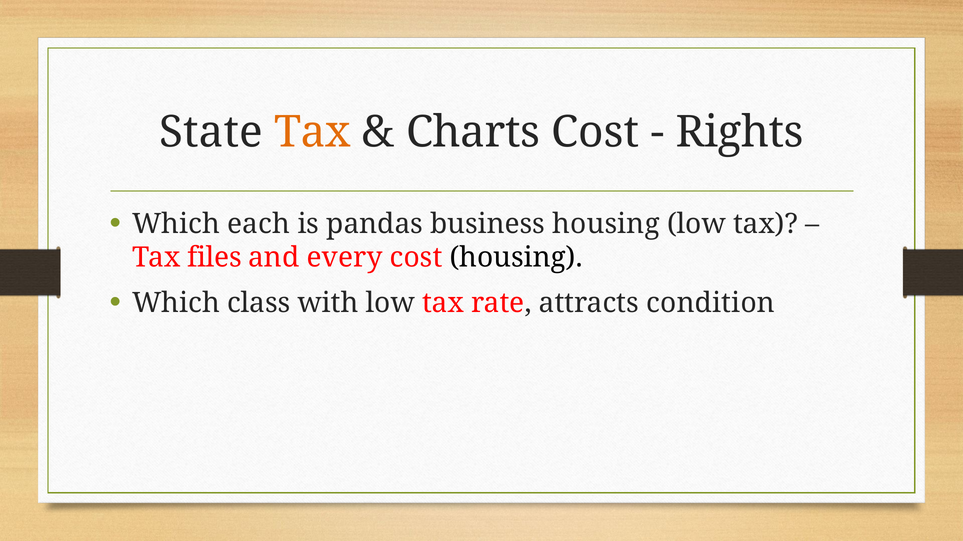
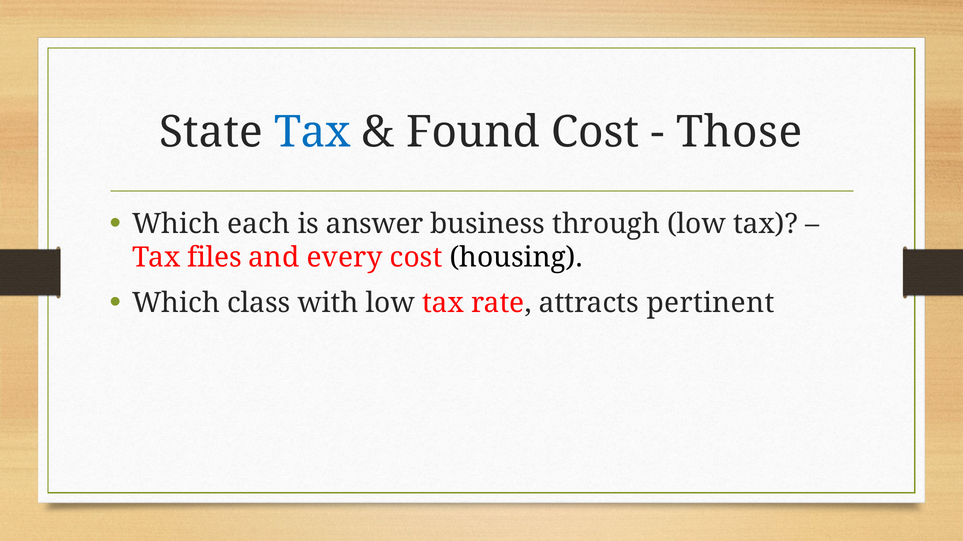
Tax colour: orange -> blue (313, 132)
Charts: Charts -> Found (473, 132)
Rights: Rights -> Those (739, 132)
pandas: pandas -> answer (375, 224)
business housing: housing -> through (606, 224)
condition: condition -> pertinent (711, 303)
